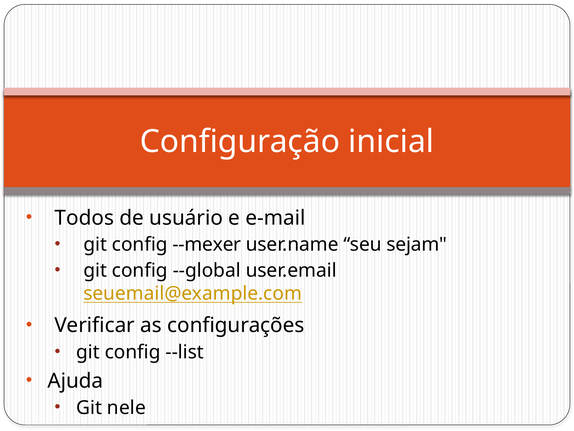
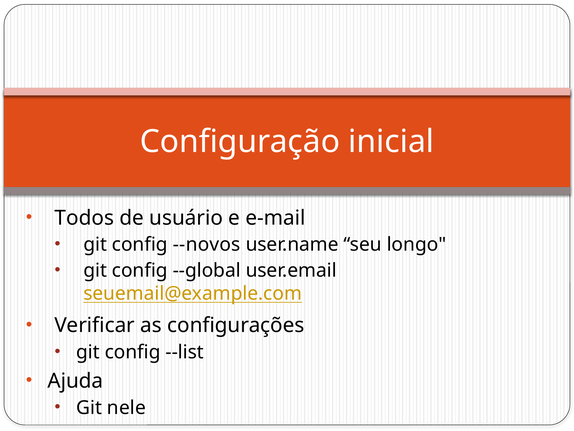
--mexer: --mexer -> --novos (207, 244)
sejam: sejam -> longo (417, 244)
